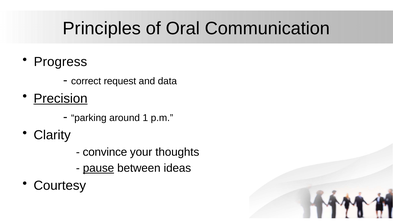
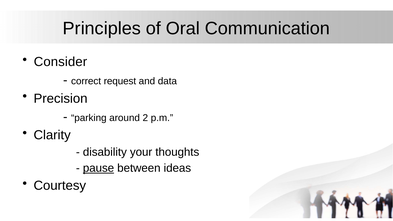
Progress: Progress -> Consider (60, 62)
Precision underline: present -> none (61, 99)
1: 1 -> 2 (145, 118)
convince: convince -> disability (105, 152)
